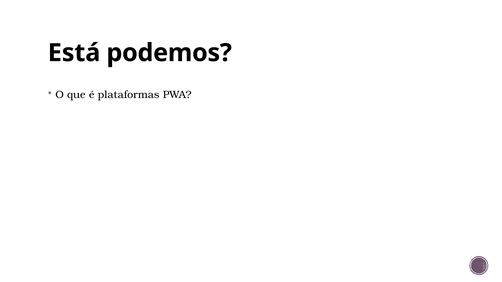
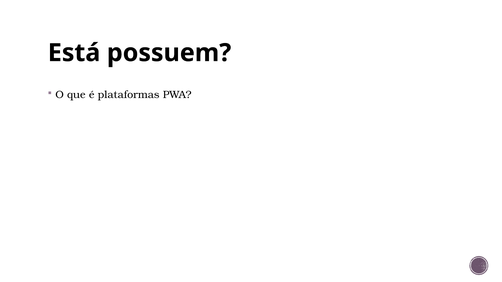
podemos: podemos -> possuem (169, 53)
